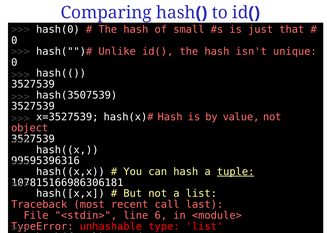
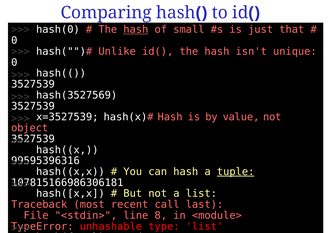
hash underline: none -> present (136, 30)
hash(3507539: hash(3507539 -> hash(3527569 (77, 95)
6: 6 -> 8 (161, 216)
